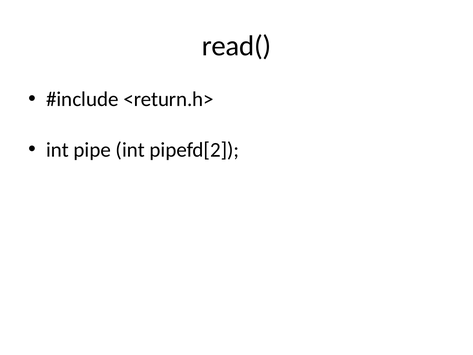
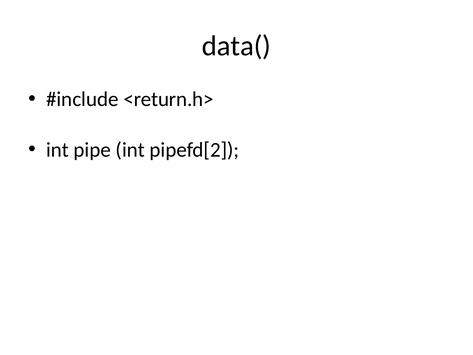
read(: read( -> data( (237, 46)
